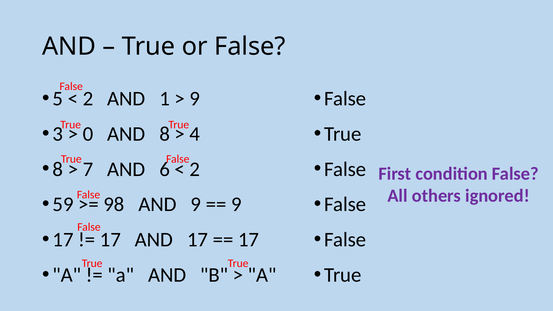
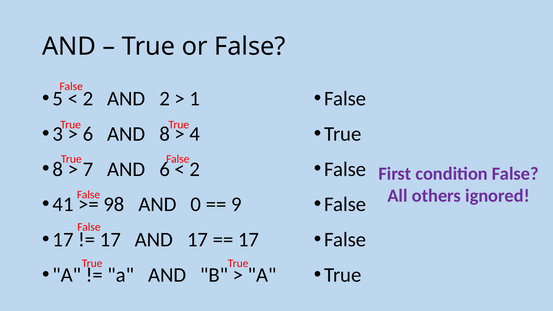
AND 1: 1 -> 2 (165, 99)
9: 9 -> 1 (195, 99)
0: 0 -> 6 (88, 134)
59: 59 -> 41 (63, 205)
AND 9: 9 -> 0 (196, 205)
